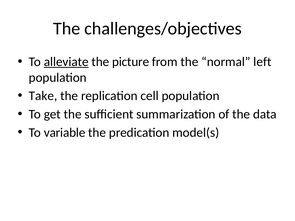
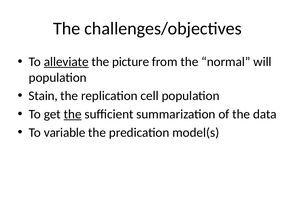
left: left -> will (262, 62)
Take: Take -> Stain (43, 96)
the underline: none -> present (73, 114)
